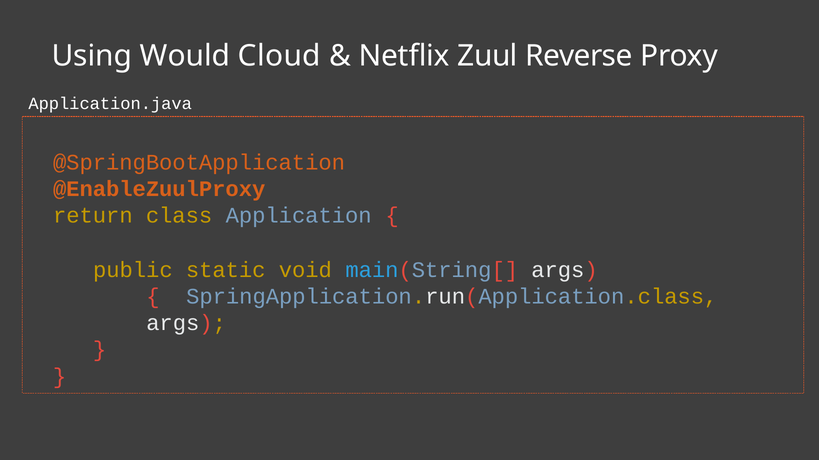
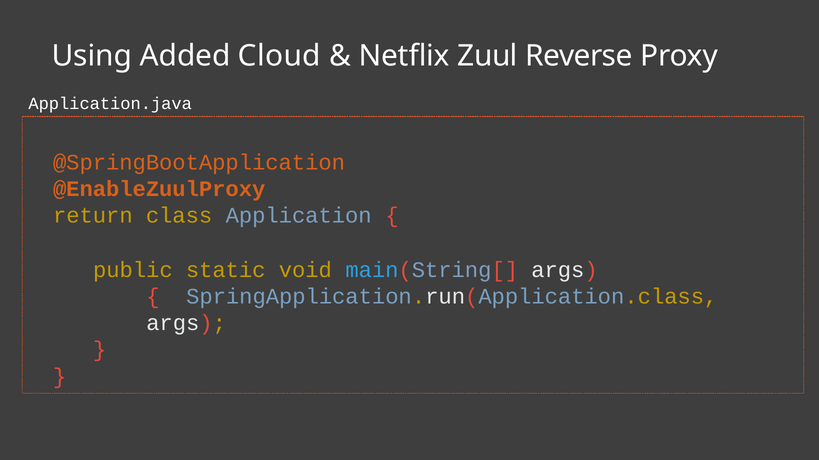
Would: Would -> Added (185, 56)
